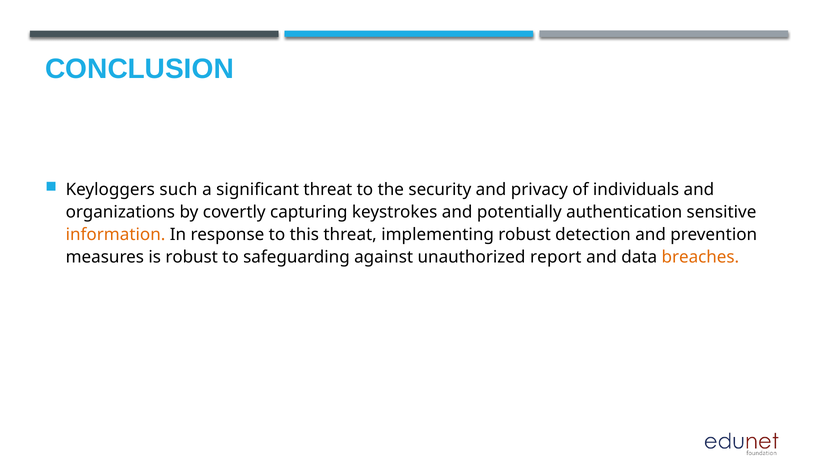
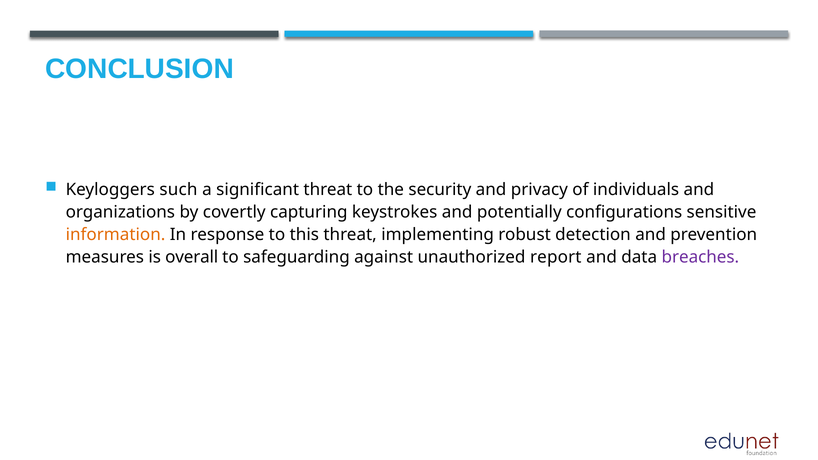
authentication: authentication -> configurations (624, 212)
is robust: robust -> overall (192, 257)
breaches colour: orange -> purple (700, 257)
